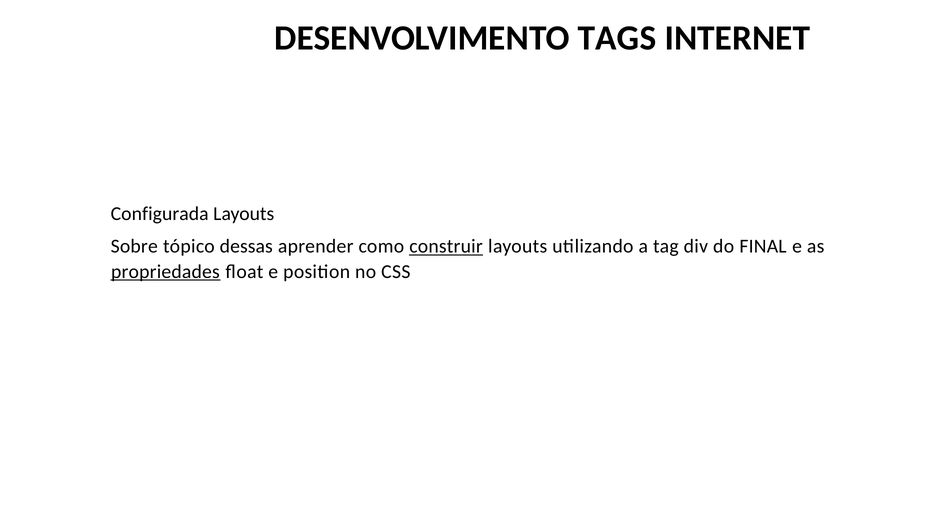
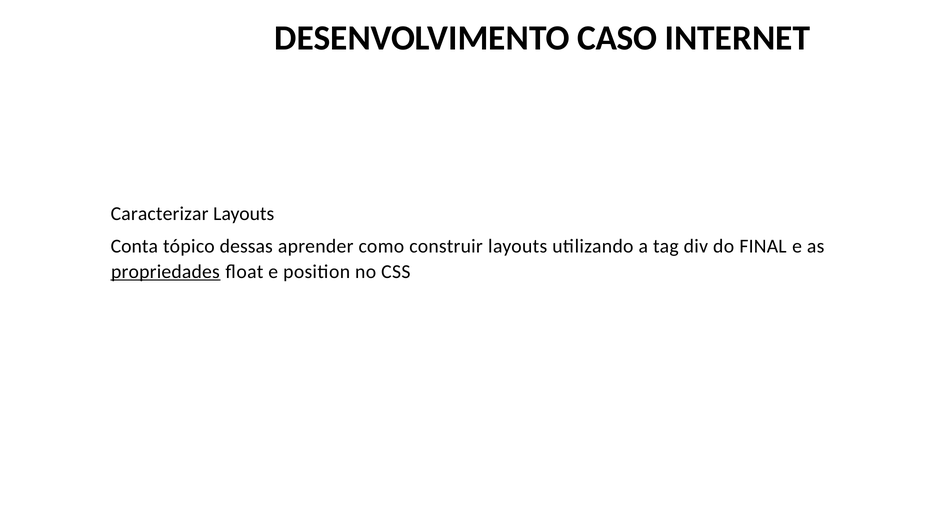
TAGS: TAGS -> CASO (617, 38)
Configurada: Configurada -> Caracterizar (160, 214)
Sobre: Sobre -> Conta (134, 246)
construir underline: present -> none (446, 246)
